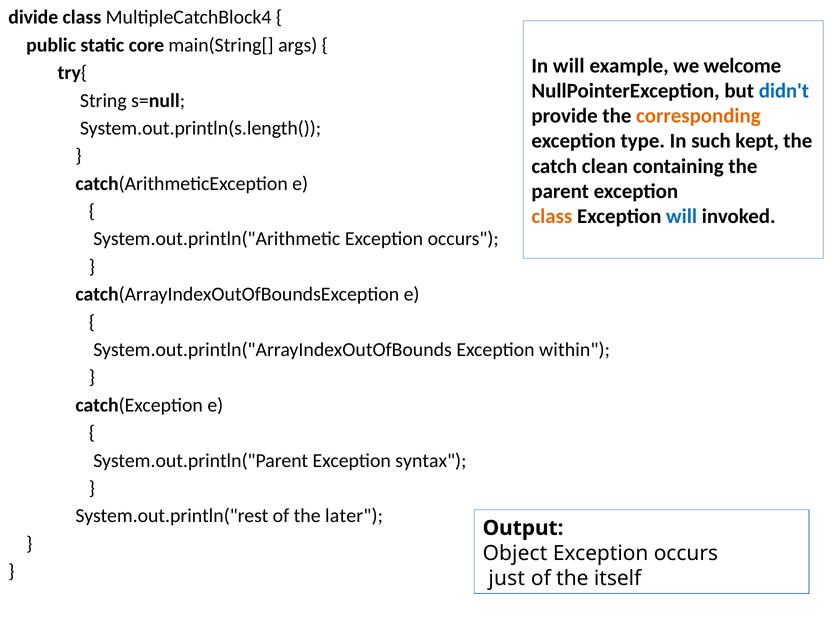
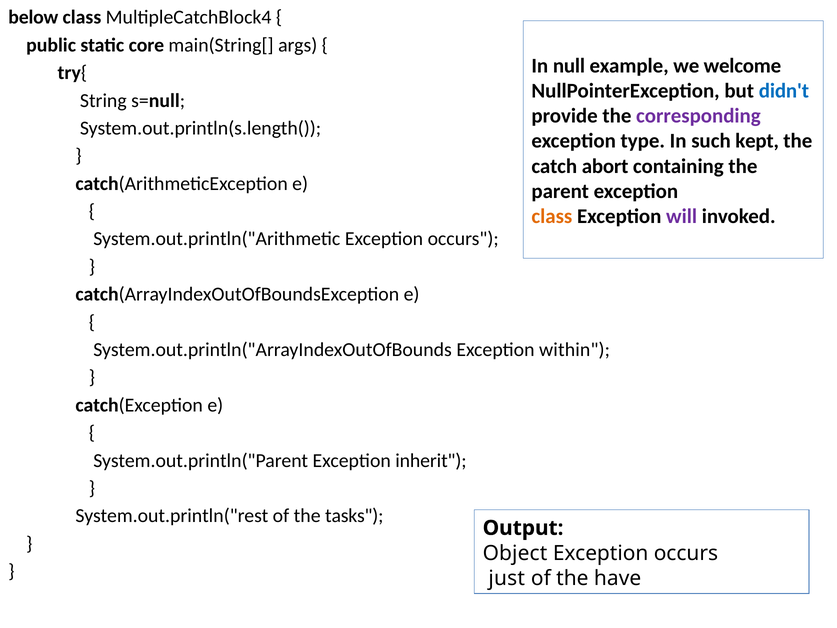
divide: divide -> below (33, 17)
In will: will -> null (569, 66)
corresponding colour: orange -> purple (698, 116)
clean: clean -> abort (605, 166)
will colour: blue -> purple (682, 216)
syntax: syntax -> inherit (431, 460)
later: later -> tasks (354, 516)
itself: itself -> have (618, 578)
